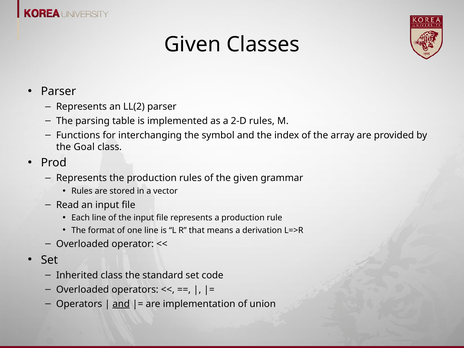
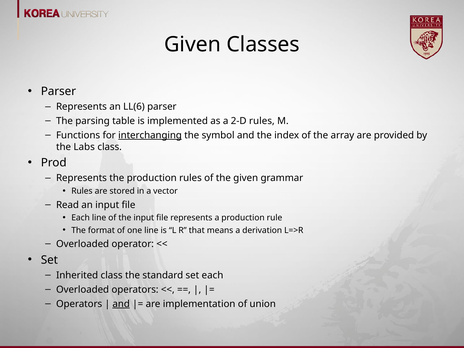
LL(2: LL(2 -> LL(6 (134, 107)
interchanging underline: none -> present (150, 135)
Goal: Goal -> Labs (84, 147)
set code: code -> each (212, 275)
